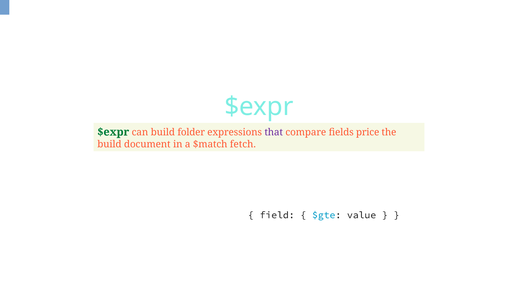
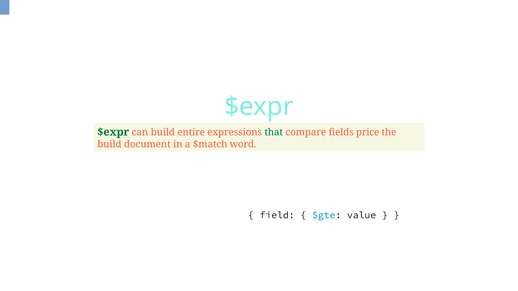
folder: folder -> entire (191, 133)
that colour: purple -> green (274, 133)
fetch: fetch -> word (243, 144)
